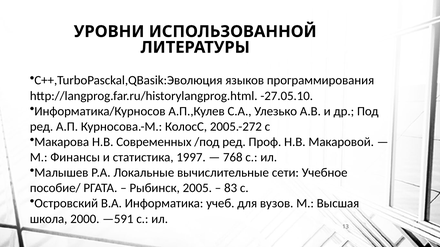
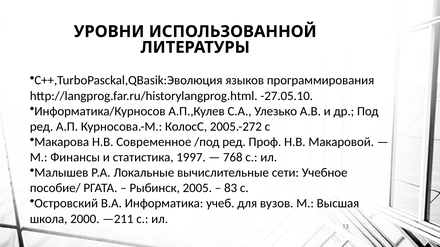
Современных: Современных -> Современное (154, 142)
—591: —591 -> —211 (118, 219)
